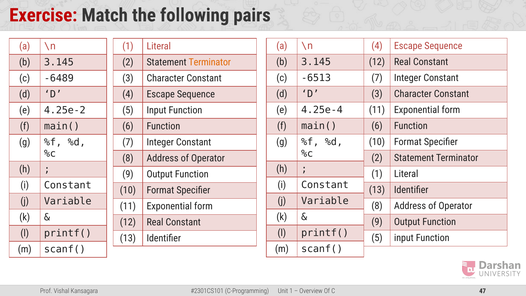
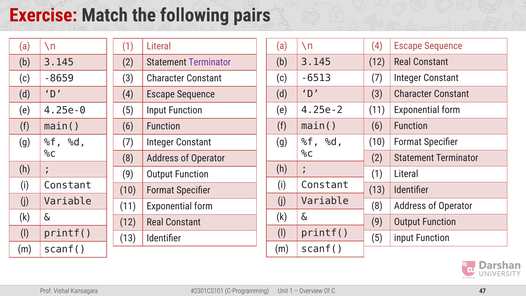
Terminator colour: orange -> purple (210, 62)
-6489: -6489 -> -8659 (59, 78)
4.25e-4: 4.25e-4 -> 4.25e-2 (322, 110)
4.25e-2: 4.25e-2 -> 4.25e-0 (65, 110)
